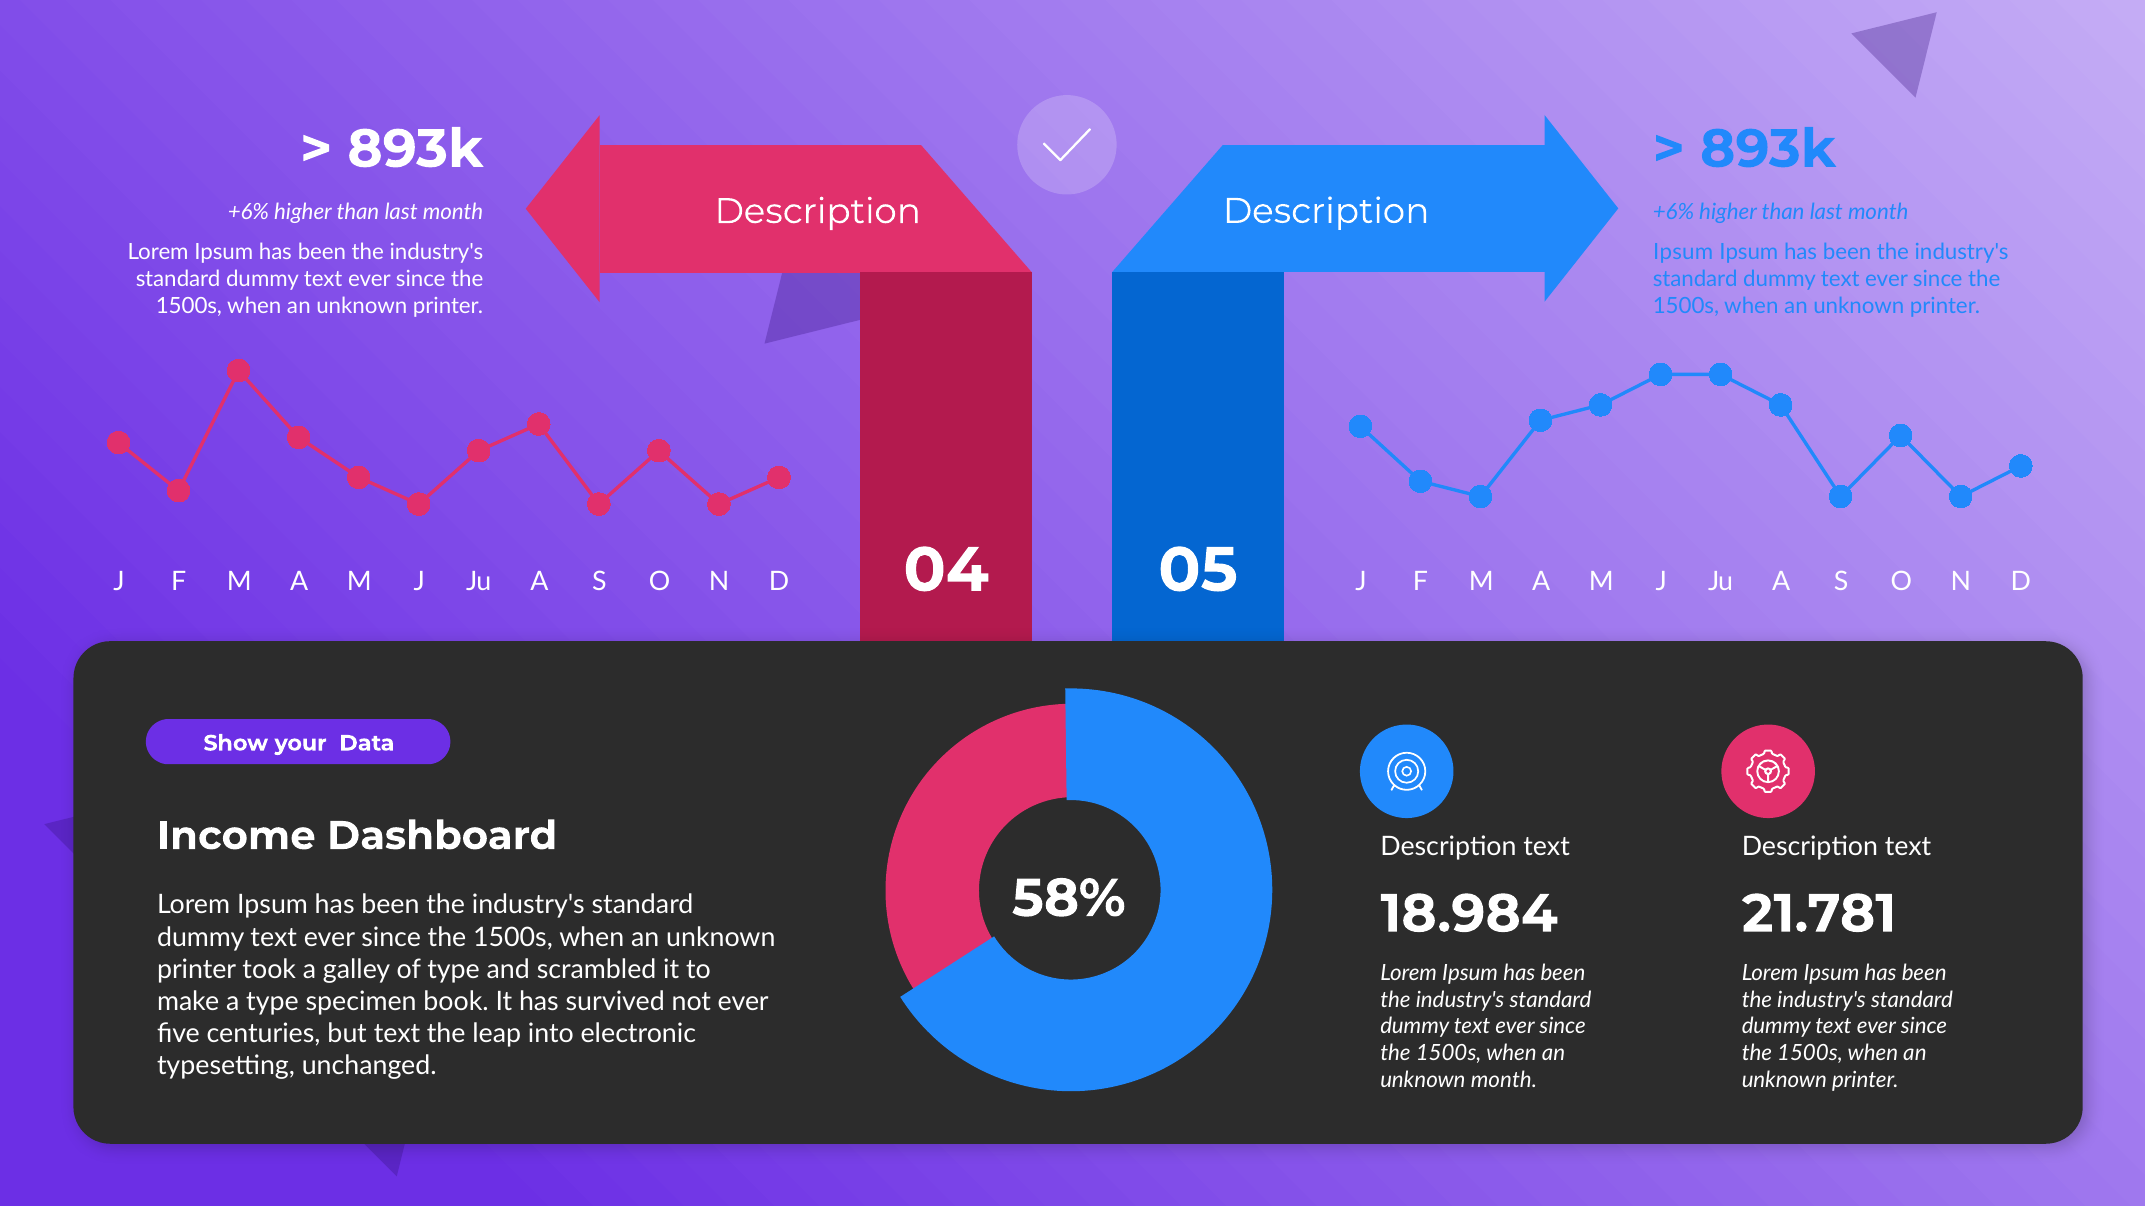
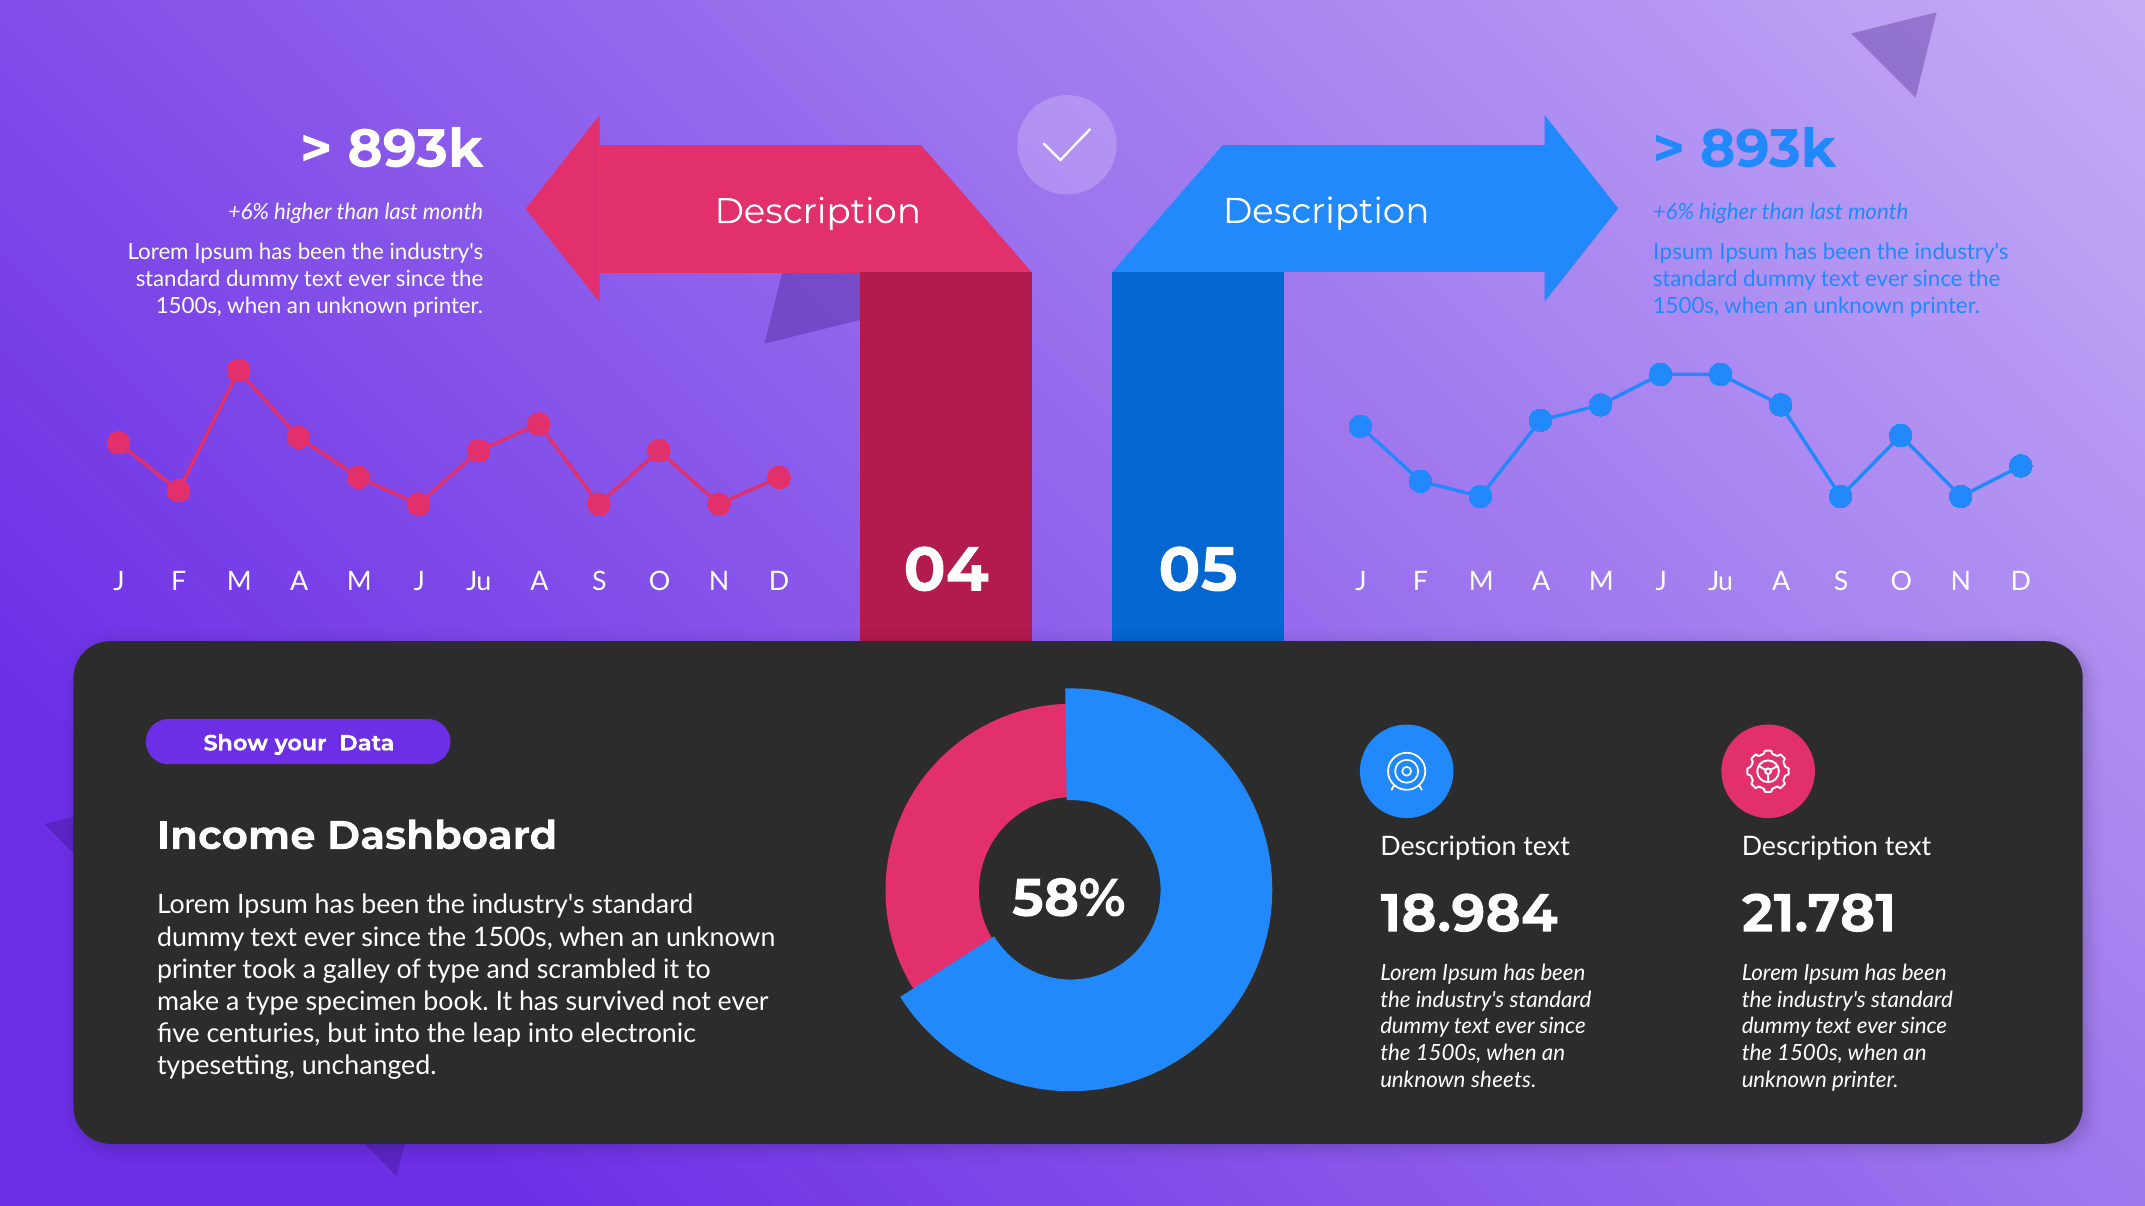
but text: text -> into (397, 1034)
unknown month: month -> sheets (1504, 1081)
